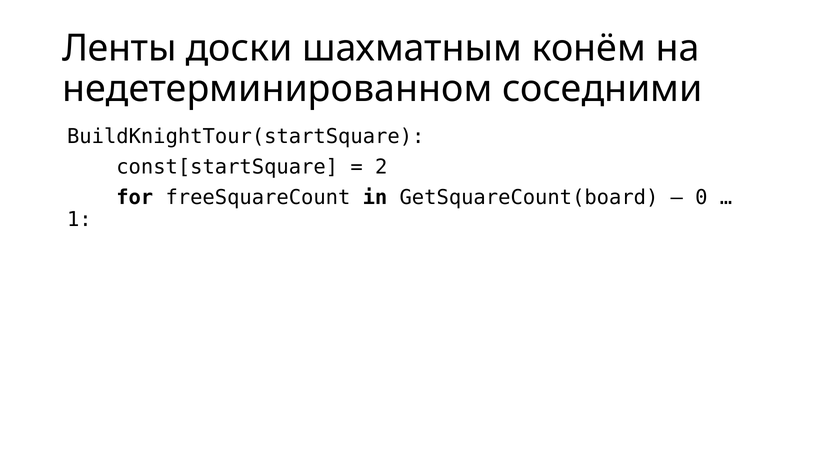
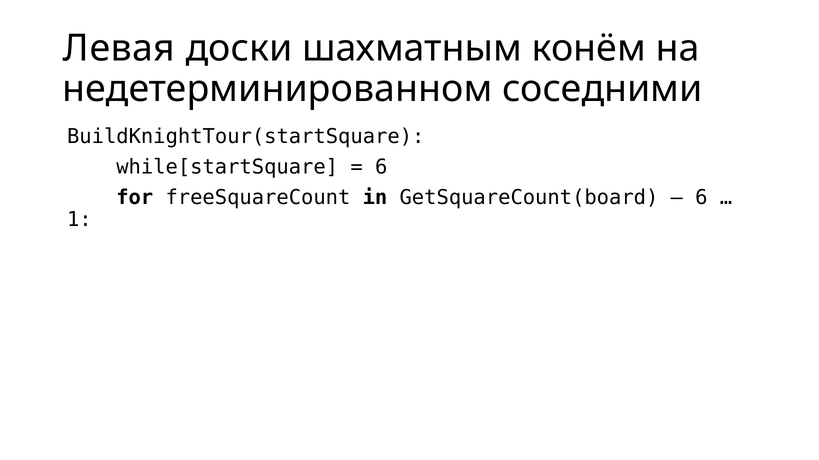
Ленты: Ленты -> Левая (119, 49)
const[startSquare: const[startSquare -> while[startSquare (227, 167)
2: 2 -> 6 (381, 167)
0: 0 -> 6 (701, 198)
